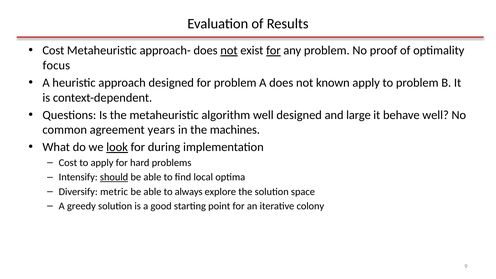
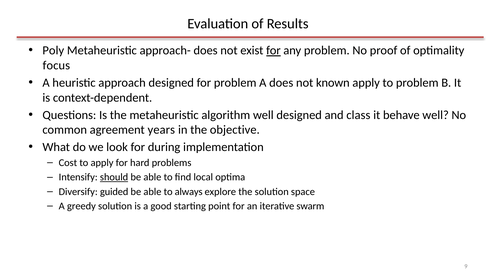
Cost: Cost -> Poly (53, 50)
not underline: present -> none (229, 50)
large: large -> class (358, 115)
machines: machines -> objective (235, 130)
look underline: present -> none (117, 147)
metric: metric -> guided (114, 192)
colony: colony -> swarm (310, 206)
